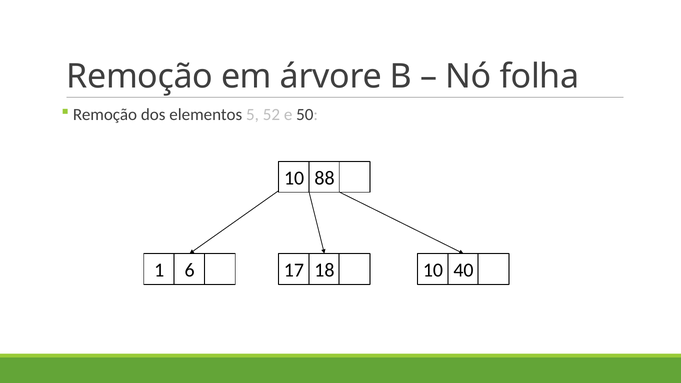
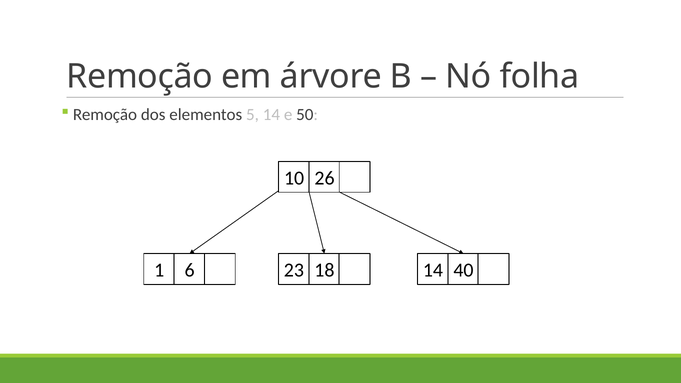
5 52: 52 -> 14 (271, 115)
88: 88 -> 26 (325, 178)
17: 17 -> 23 (294, 270)
18 10: 10 -> 14 (433, 270)
